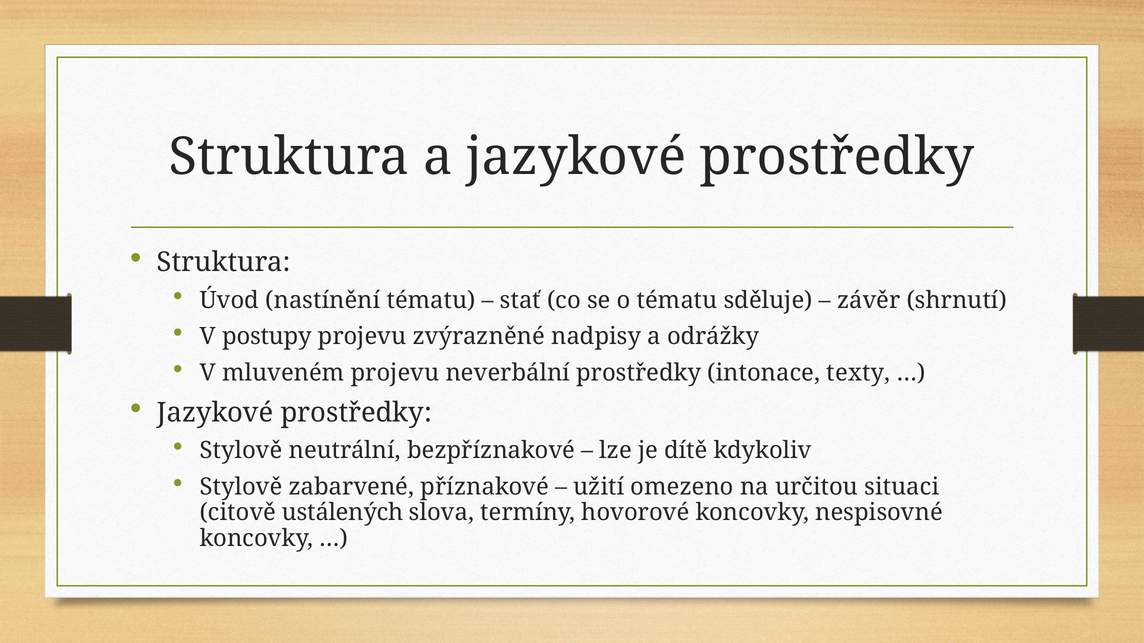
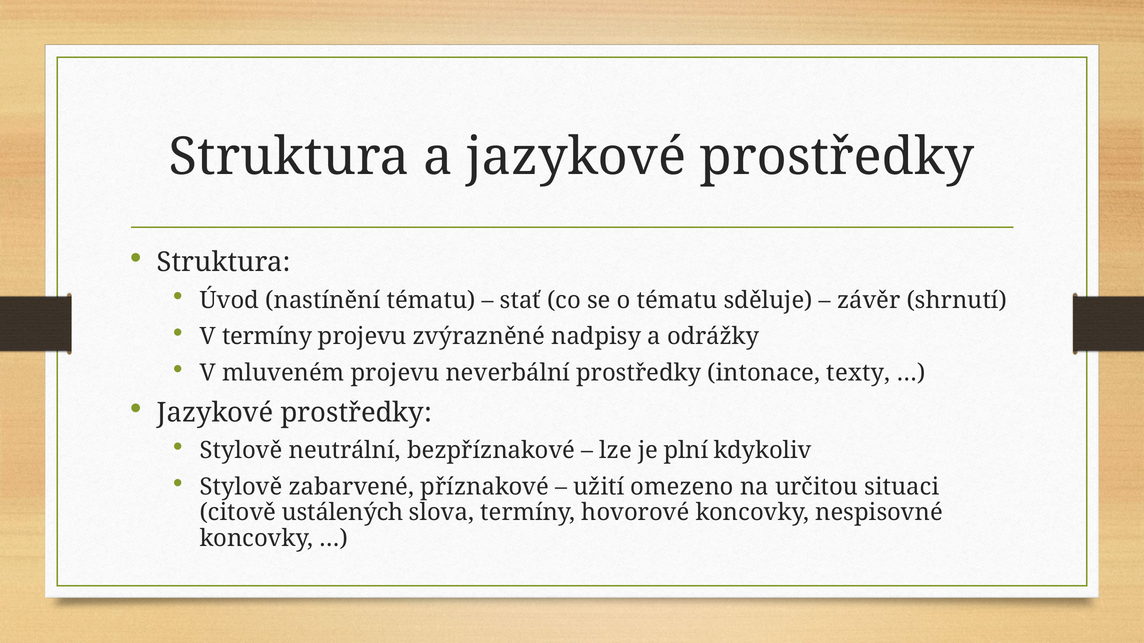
V postupy: postupy -> termíny (267, 337)
dítě: dítě -> plní (686, 451)
